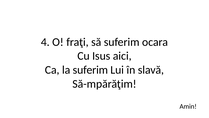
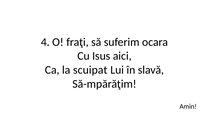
la suferim: suferim -> scuipat (90, 70)
